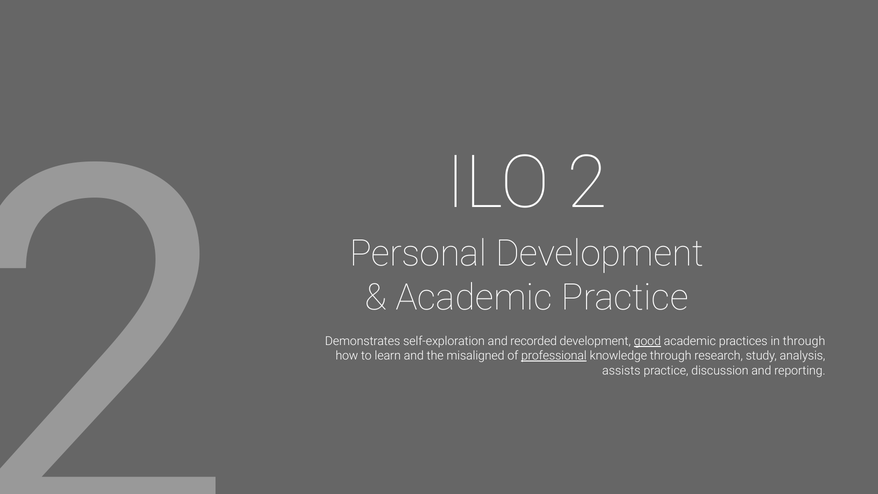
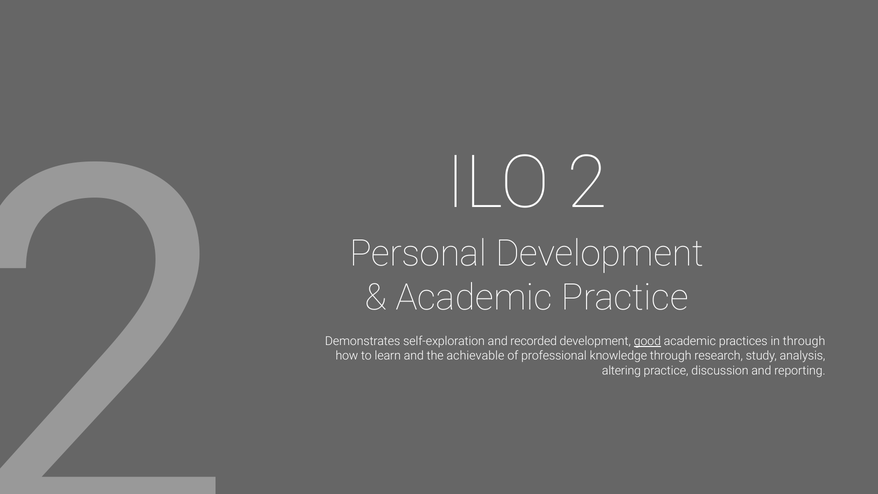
misaligned: misaligned -> achievable (475, 356)
professional underline: present -> none (554, 356)
assists: assists -> altering (621, 370)
